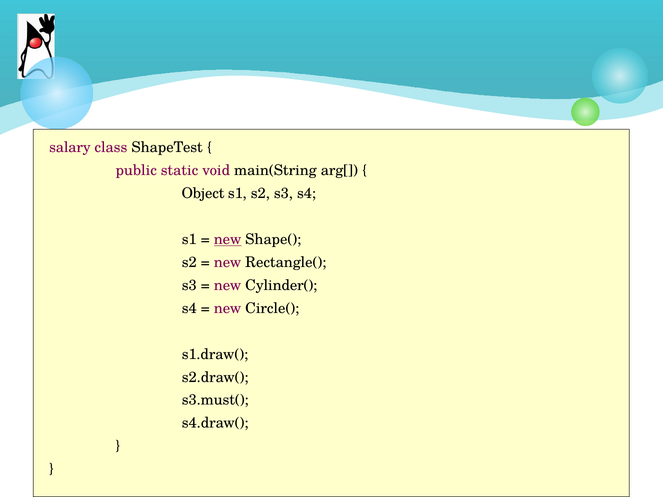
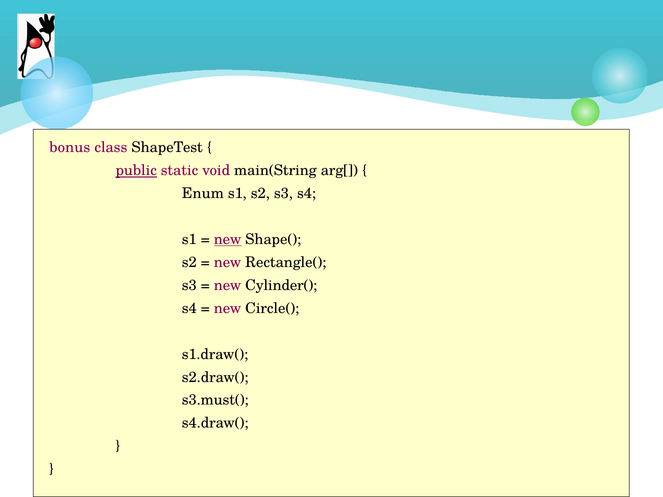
salary: salary -> bonus (70, 148)
public underline: none -> present (136, 171)
Object: Object -> Enum (203, 194)
